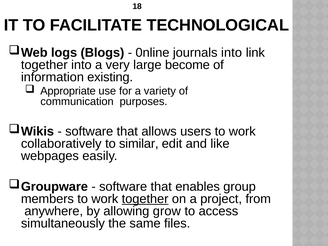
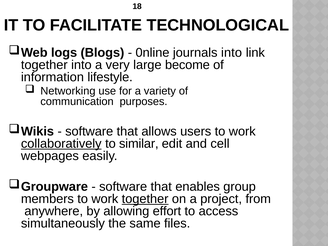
existing: existing -> lifestyle (110, 77)
Appropriate: Appropriate -> Networking (68, 91)
collaboratively underline: none -> present (61, 144)
like: like -> cell (220, 144)
grow: grow -> effort (167, 211)
